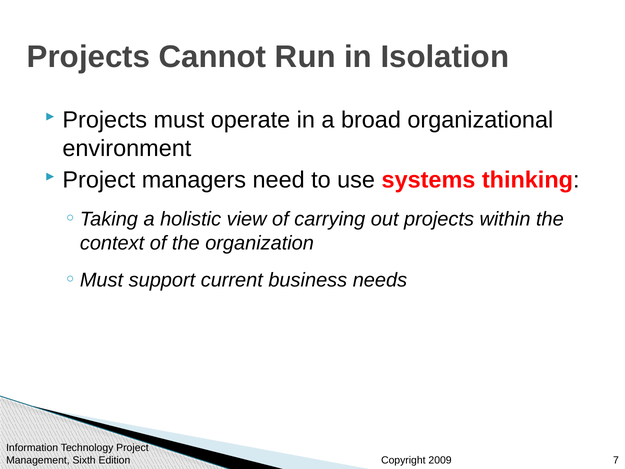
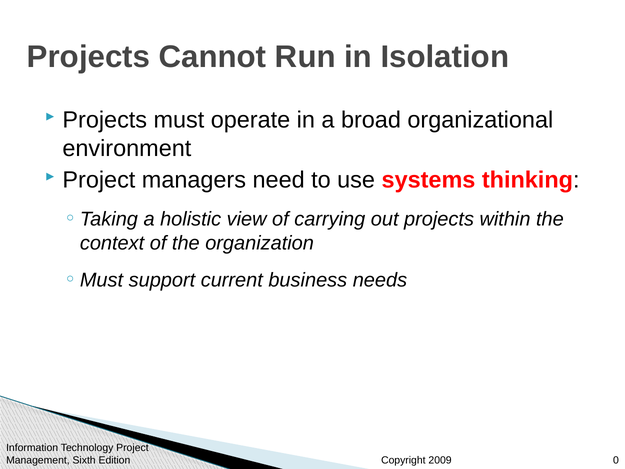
7: 7 -> 0 (616, 460)
